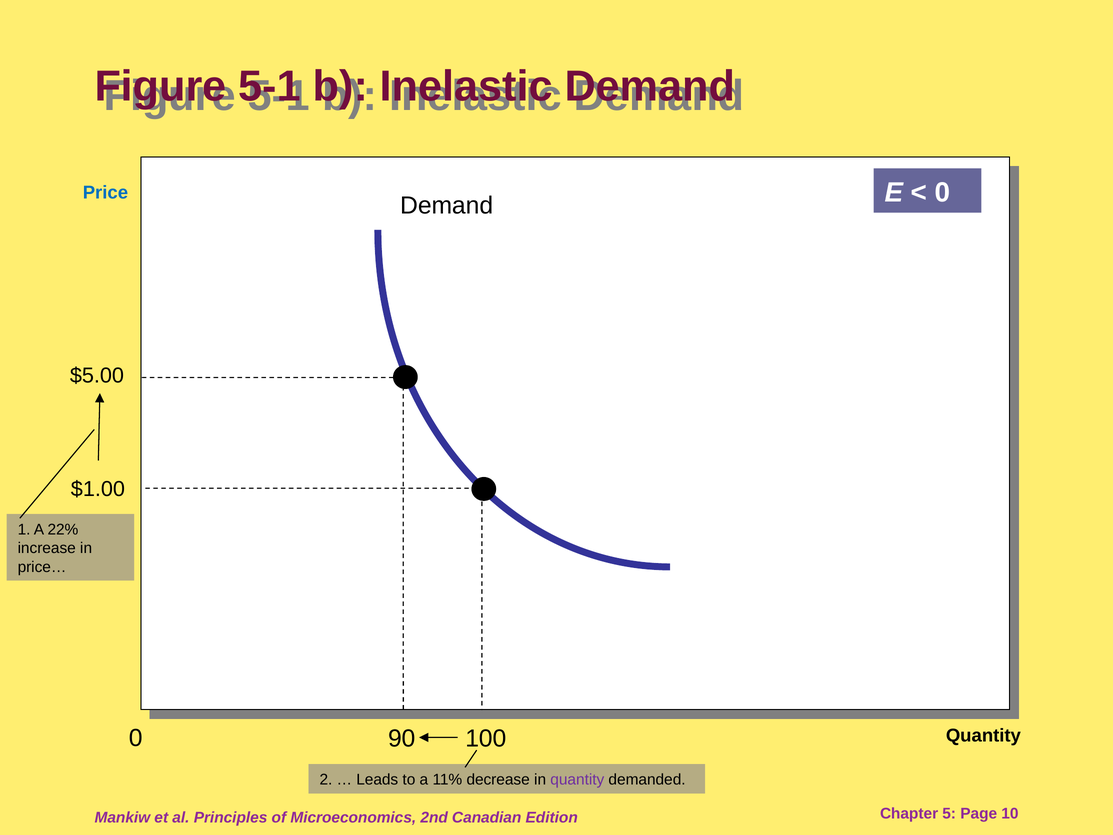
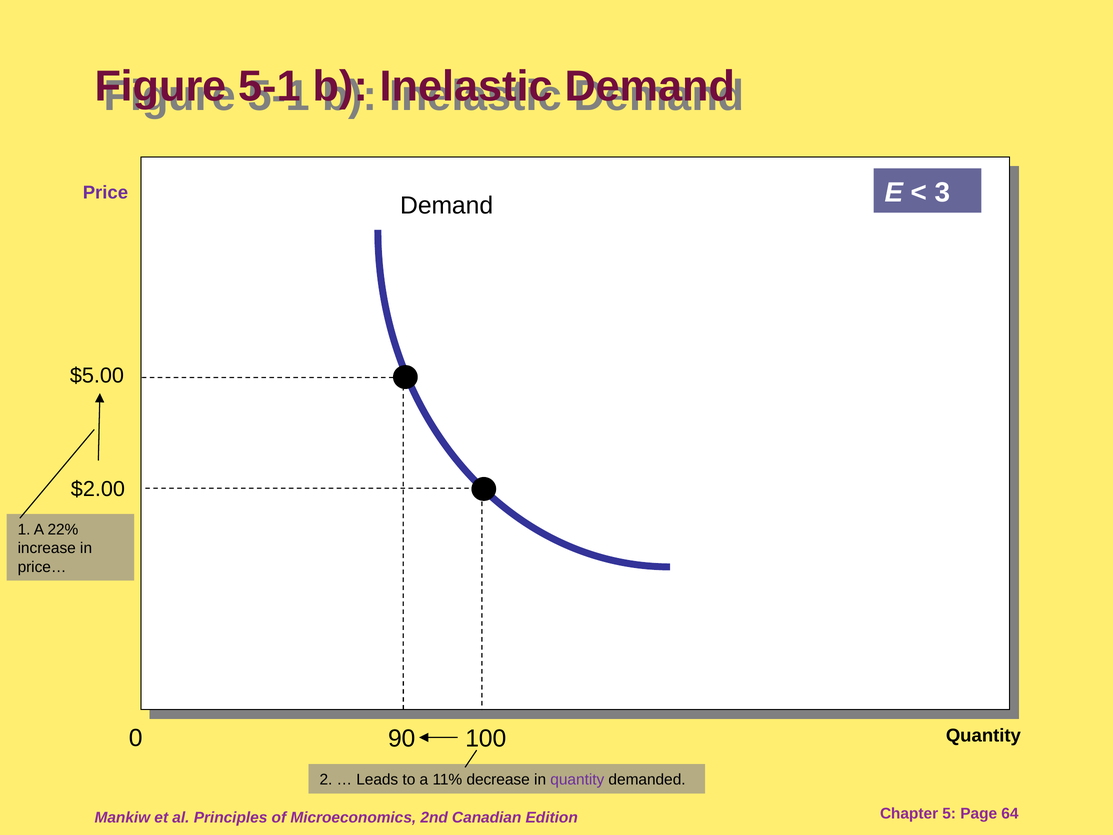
0: 0 -> 3 (943, 192)
Price colour: blue -> purple (105, 193)
$1.00: $1.00 -> $2.00 (98, 489)
10: 10 -> 64 (1010, 814)
